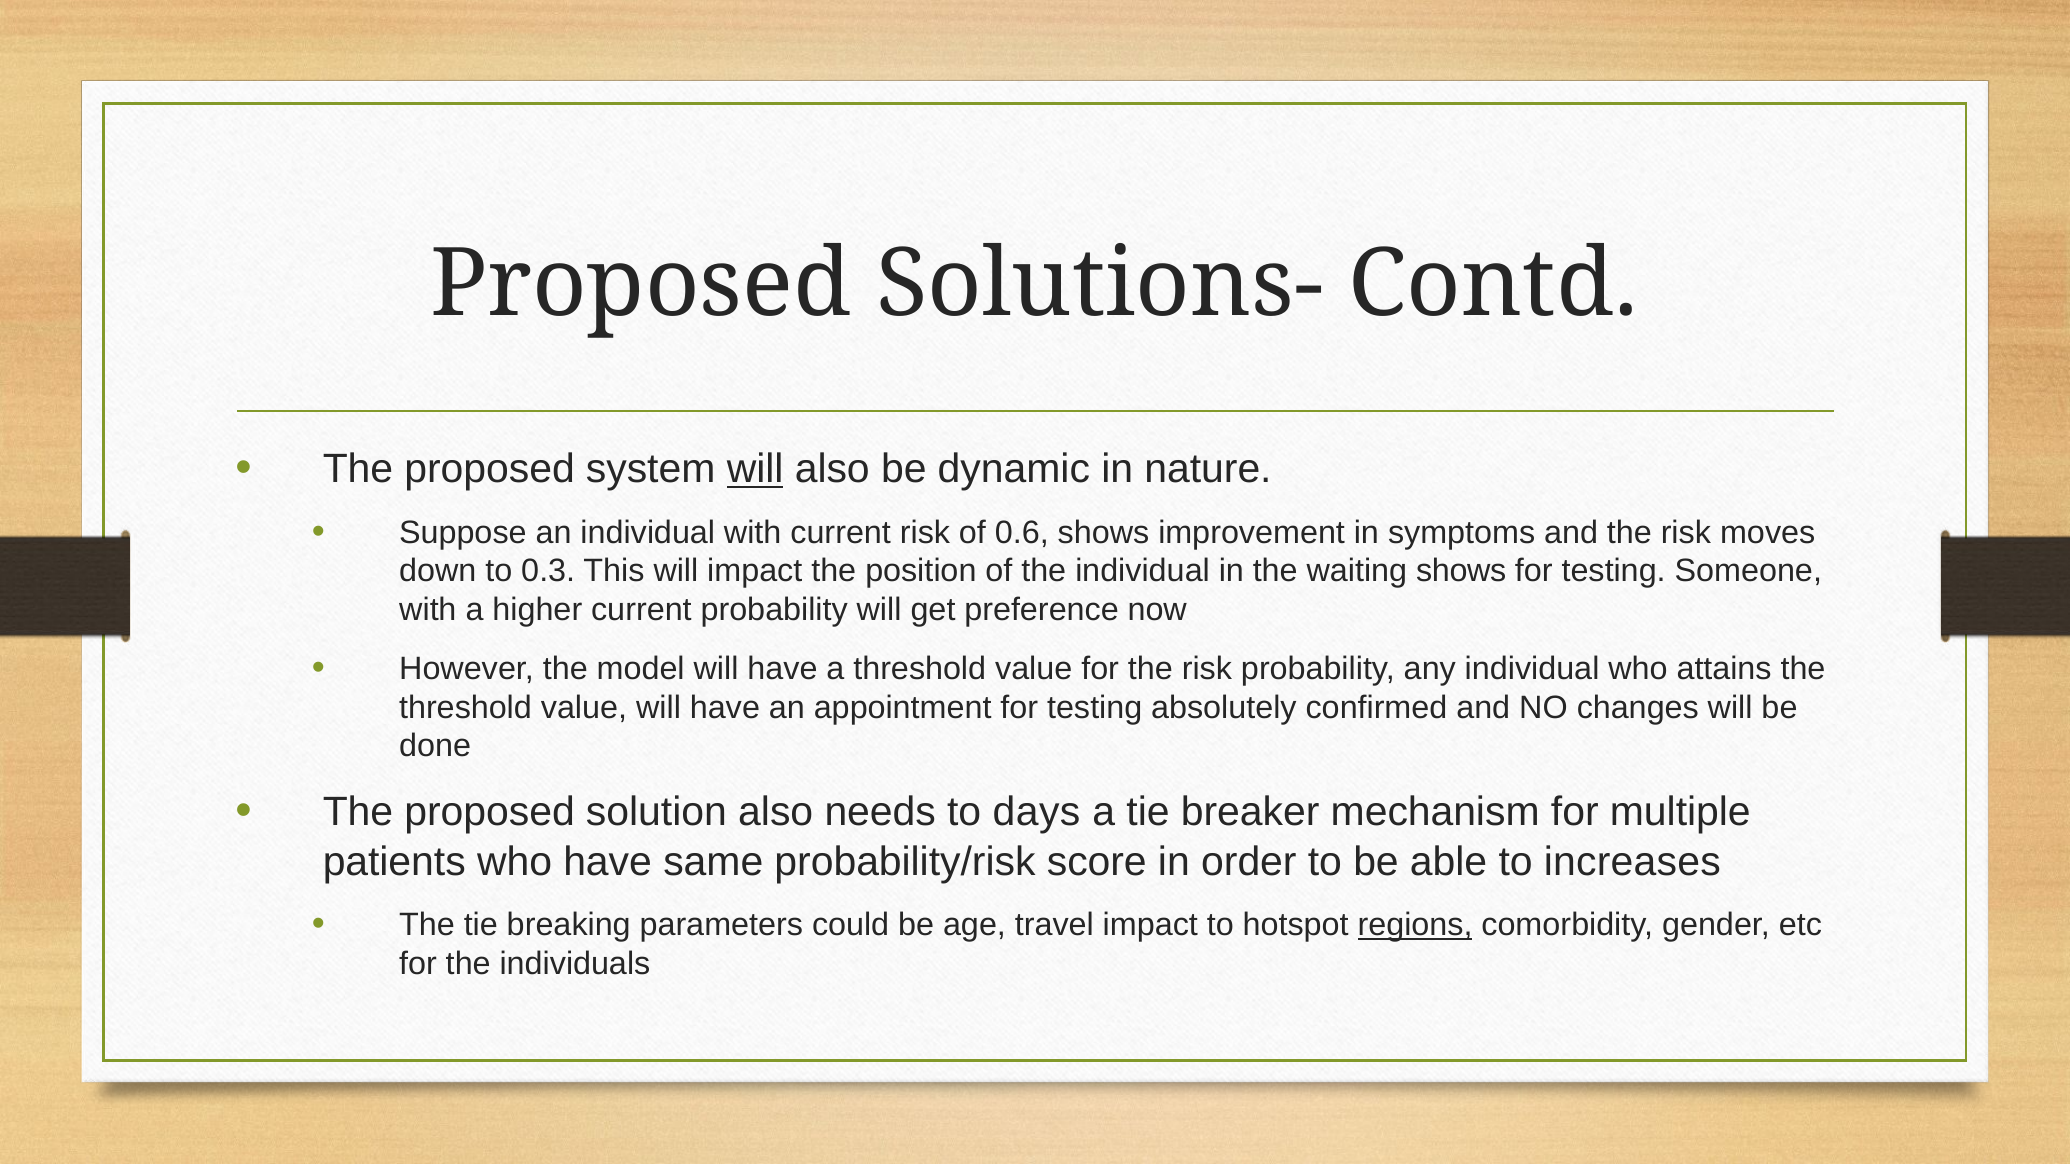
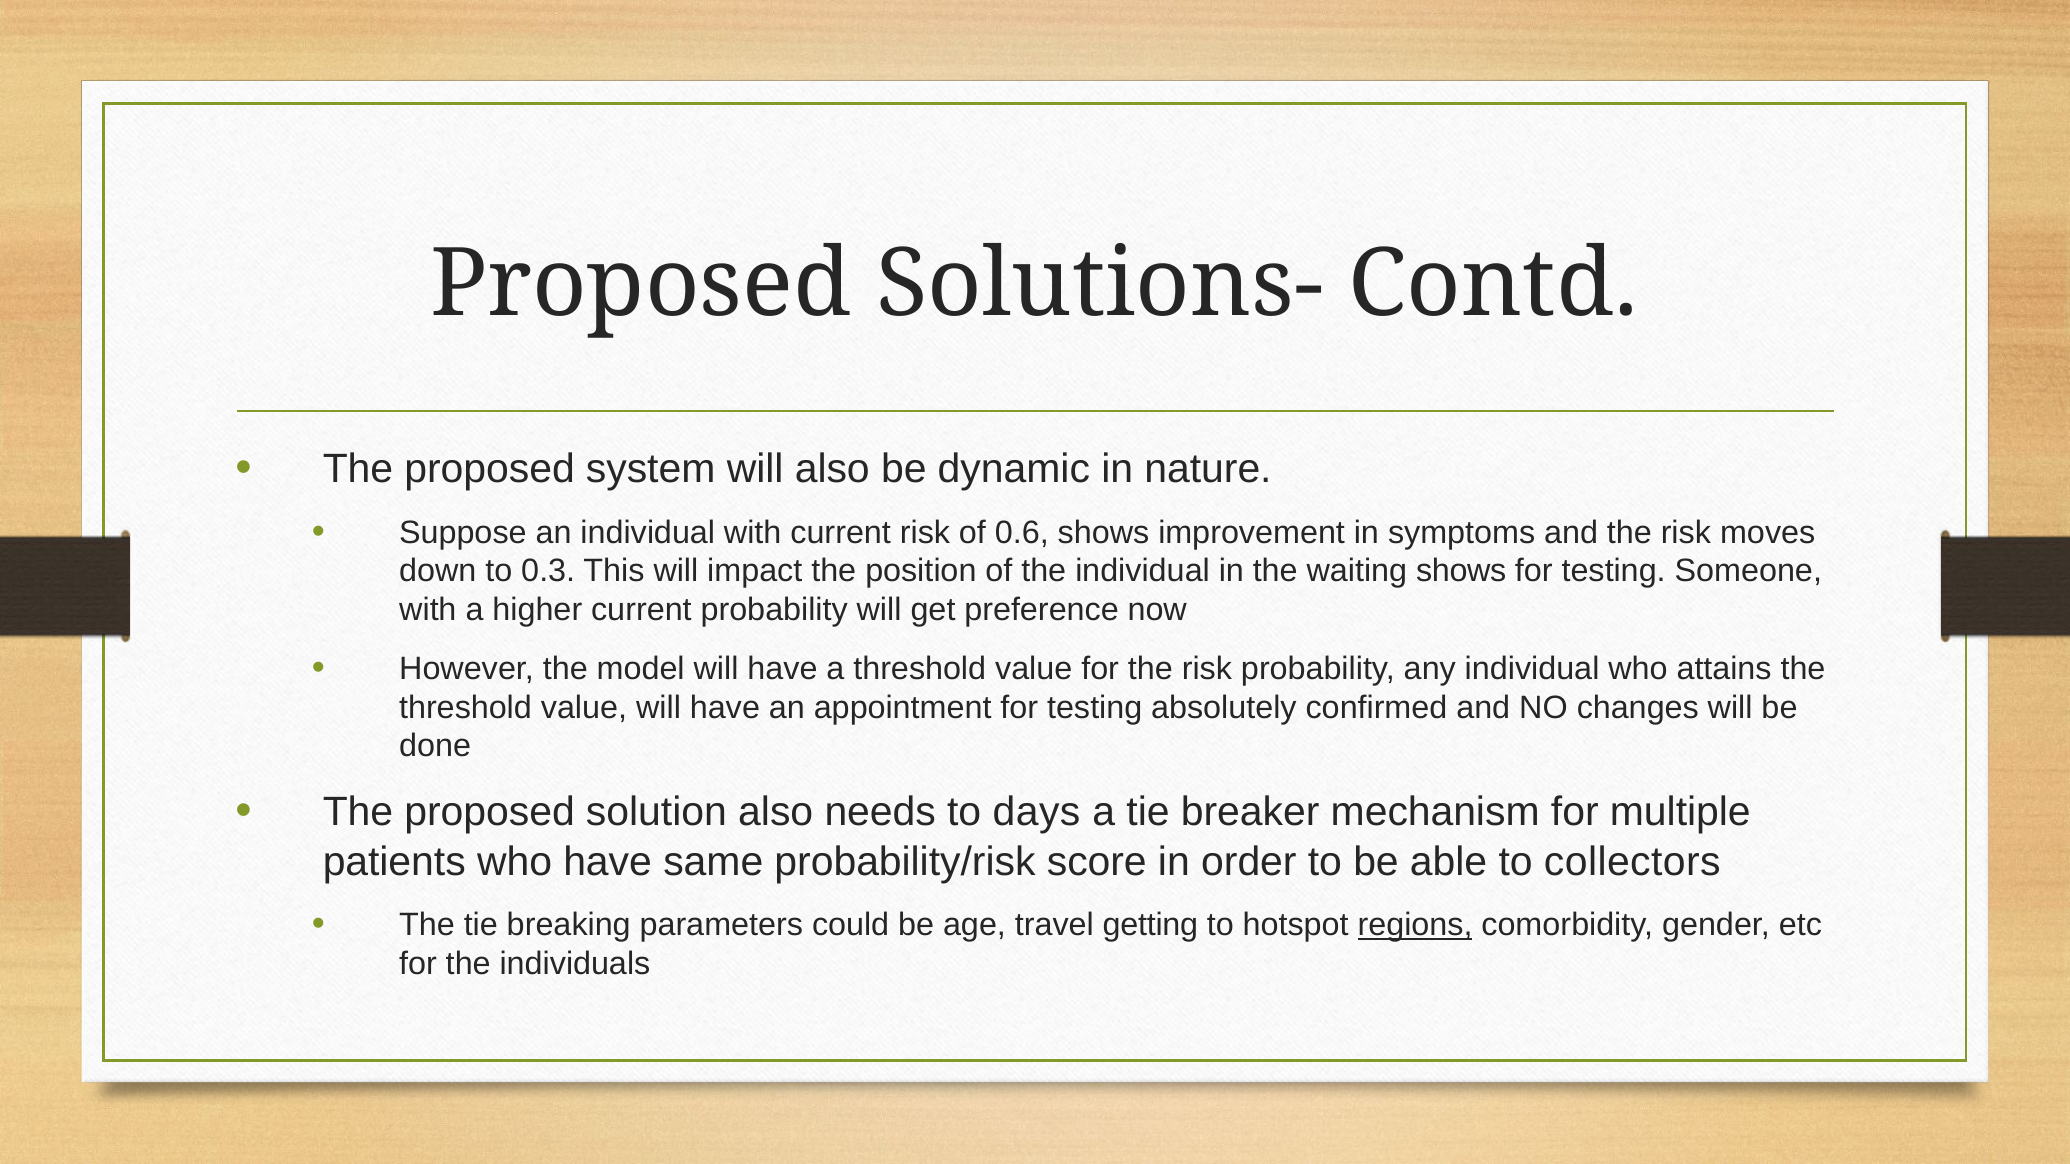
will underline: present -> none (755, 469)
increases: increases -> collectors (1632, 862)
travel impact: impact -> getting (1150, 925)
